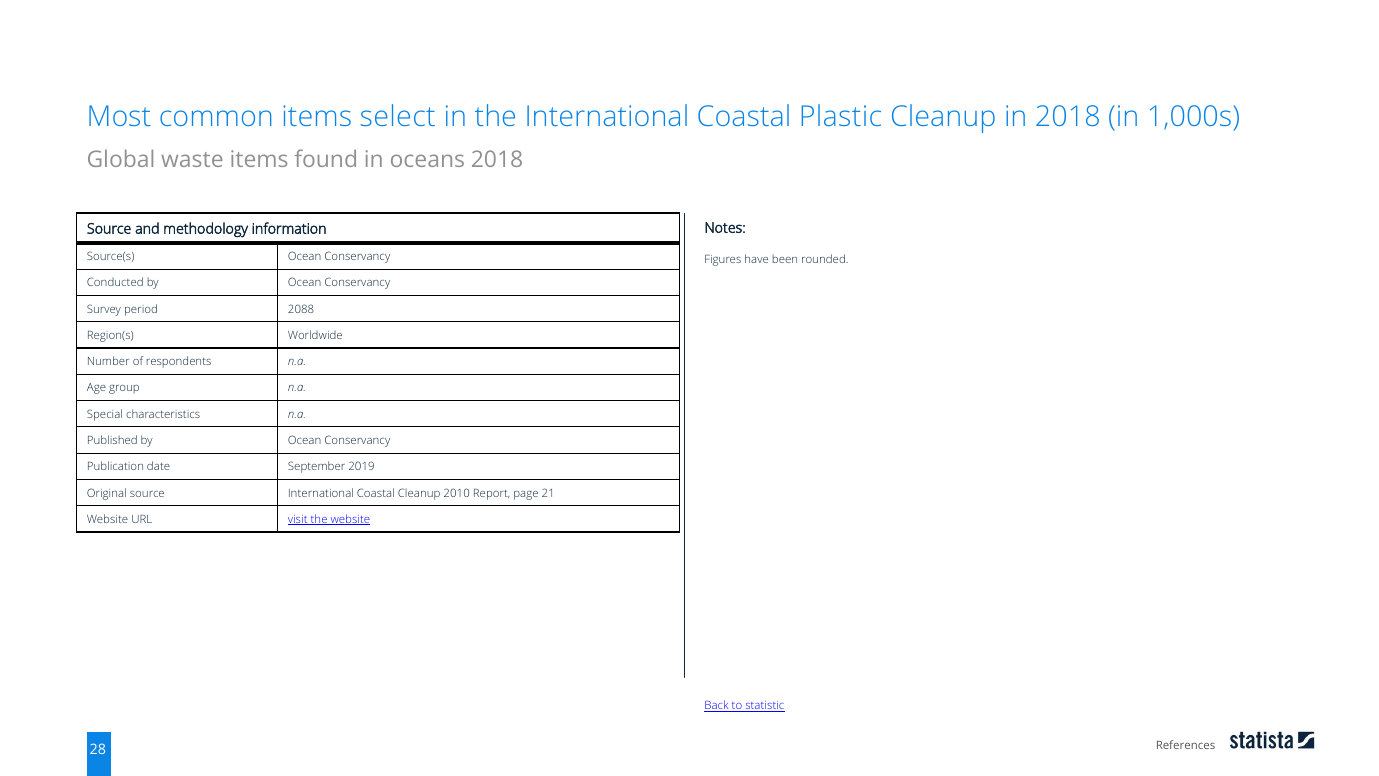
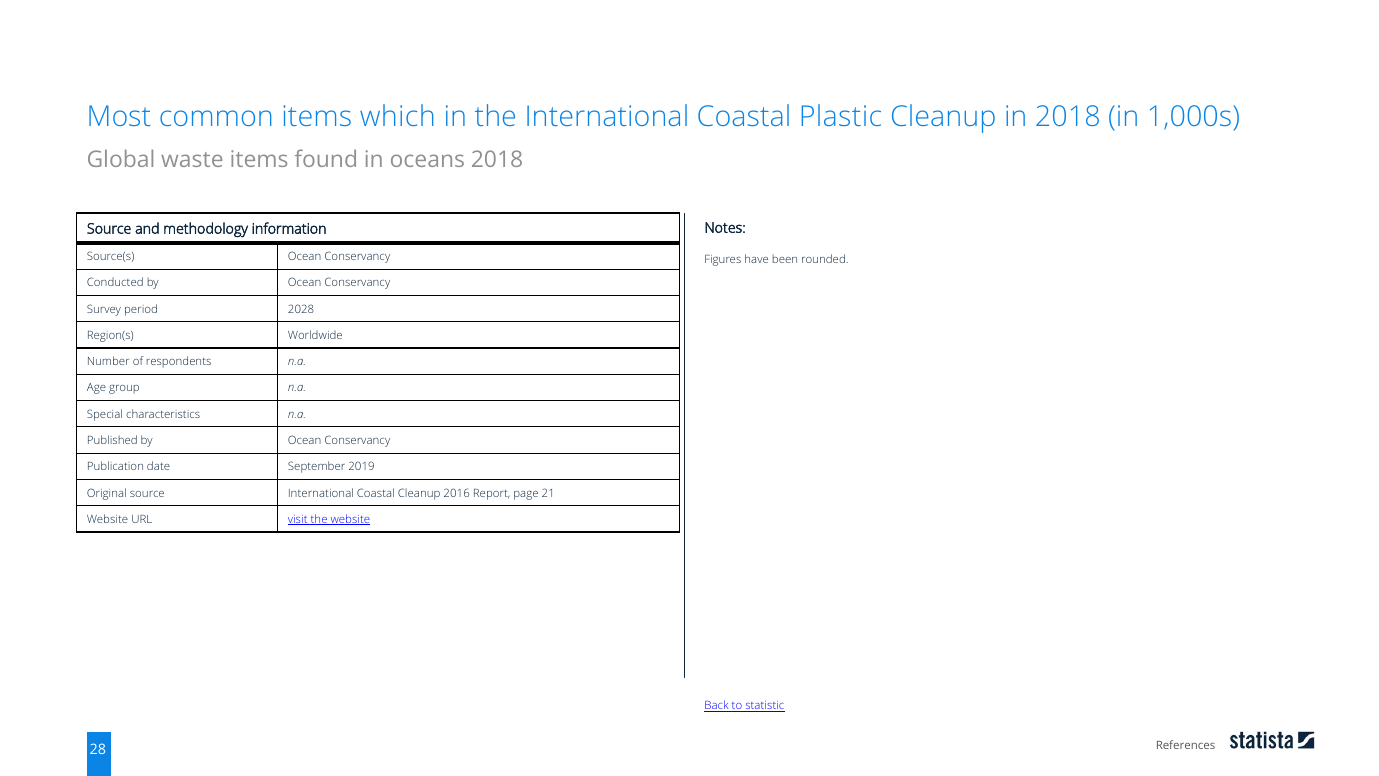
select: select -> which (398, 117)
2088: 2088 -> 2028 (301, 309)
2010: 2010 -> 2016 (457, 493)
